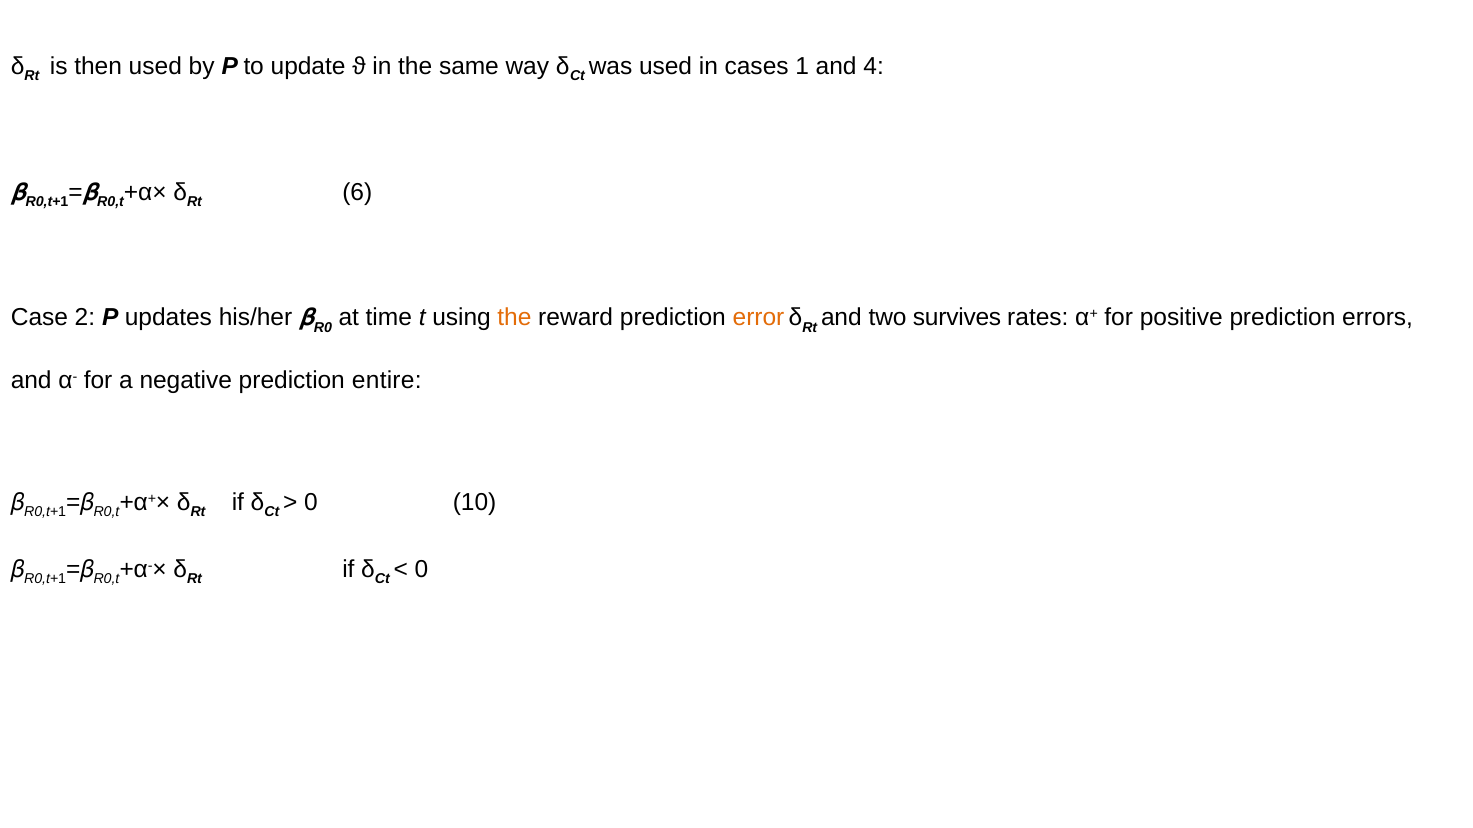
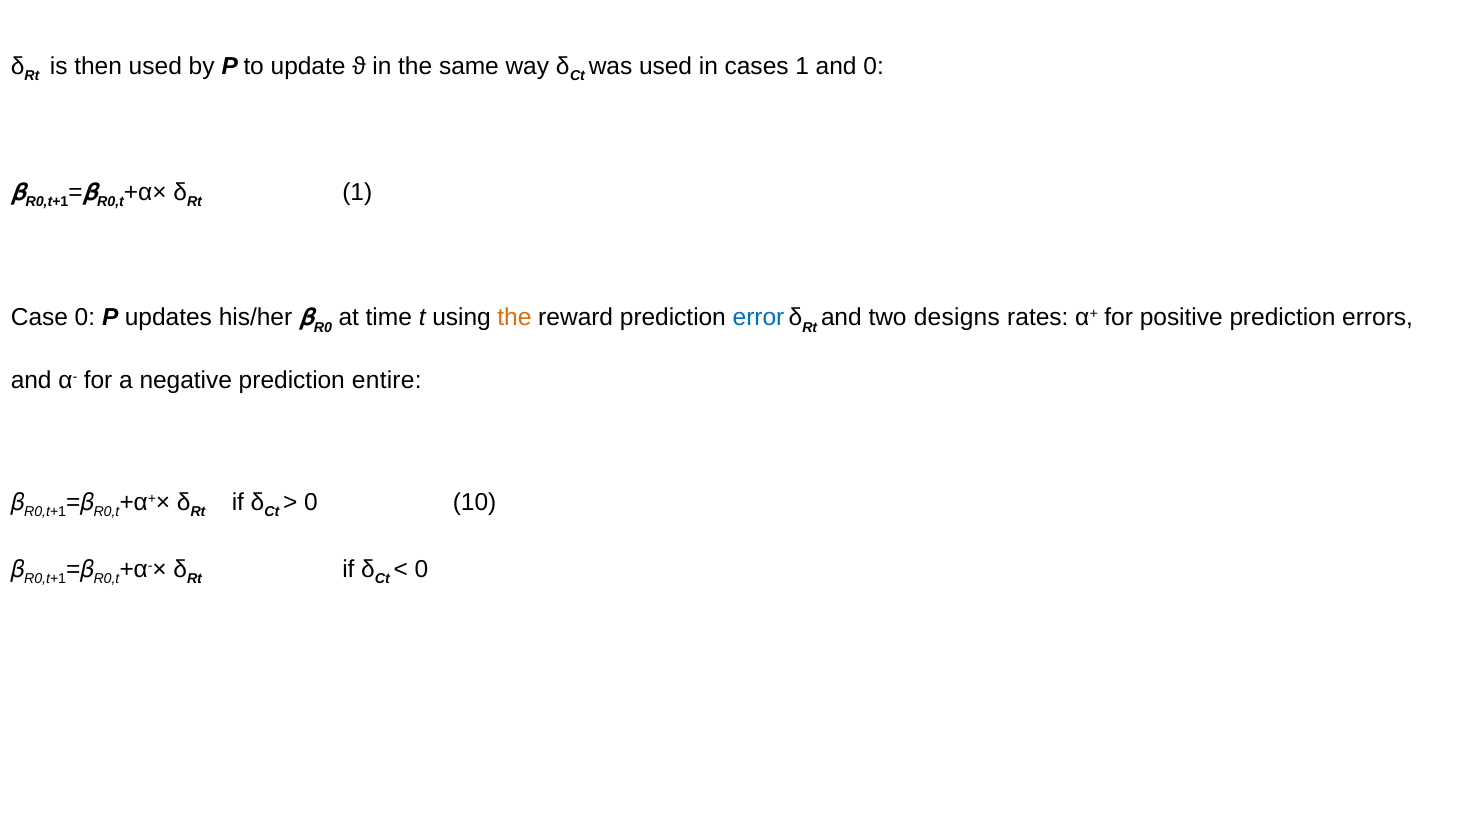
and 4: 4 -> 0 (874, 66)
6: 6 -> 1 (357, 192)
Case 2: 2 -> 0 (85, 318)
error colour: orange -> blue (759, 318)
survives: survives -> designs (957, 318)
